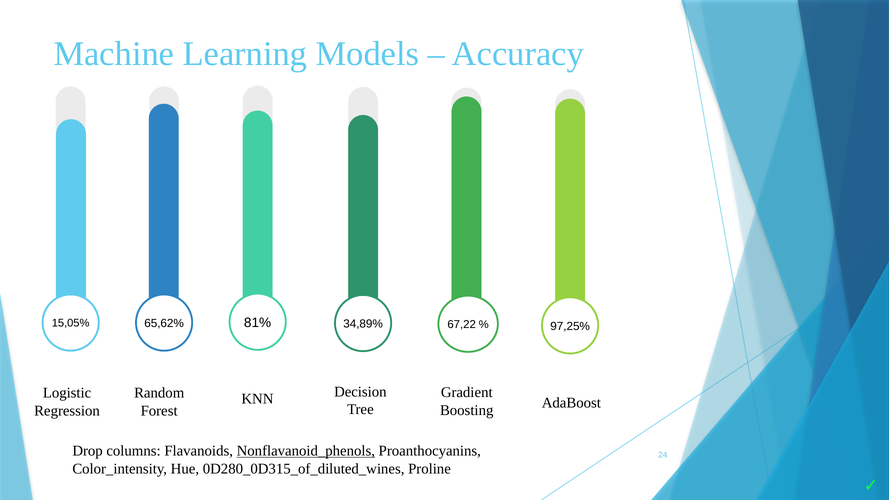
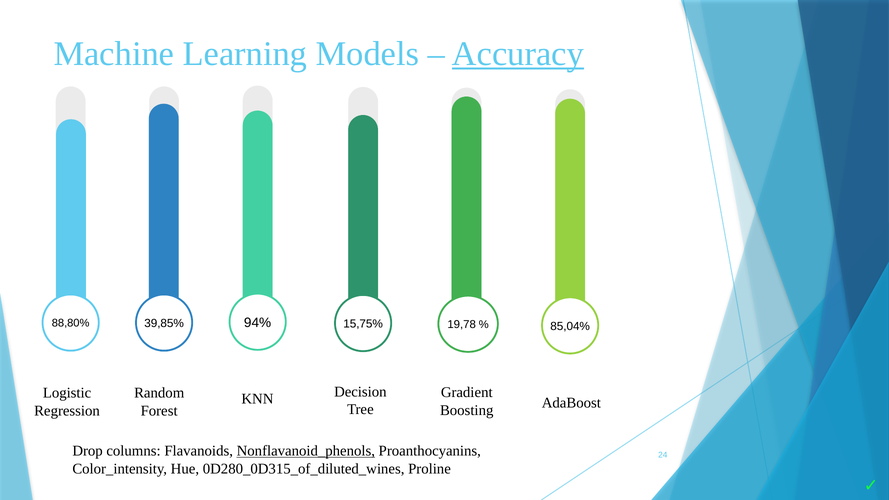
Accuracy underline: none -> present (518, 54)
81%: 81% -> 94% (258, 323)
65,62%: 65,62% -> 39,85% (164, 323)
15,05%: 15,05% -> 88,80% (71, 323)
34,89%: 34,89% -> 15,75% (363, 324)
67,22: 67,22 -> 19,78 (462, 325)
97,25%: 97,25% -> 85,04% (570, 326)
